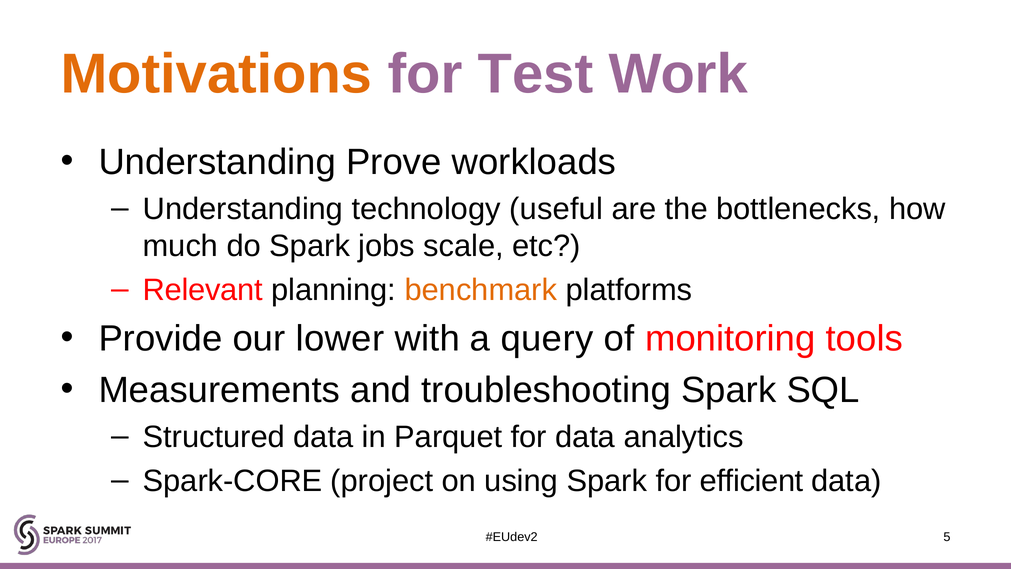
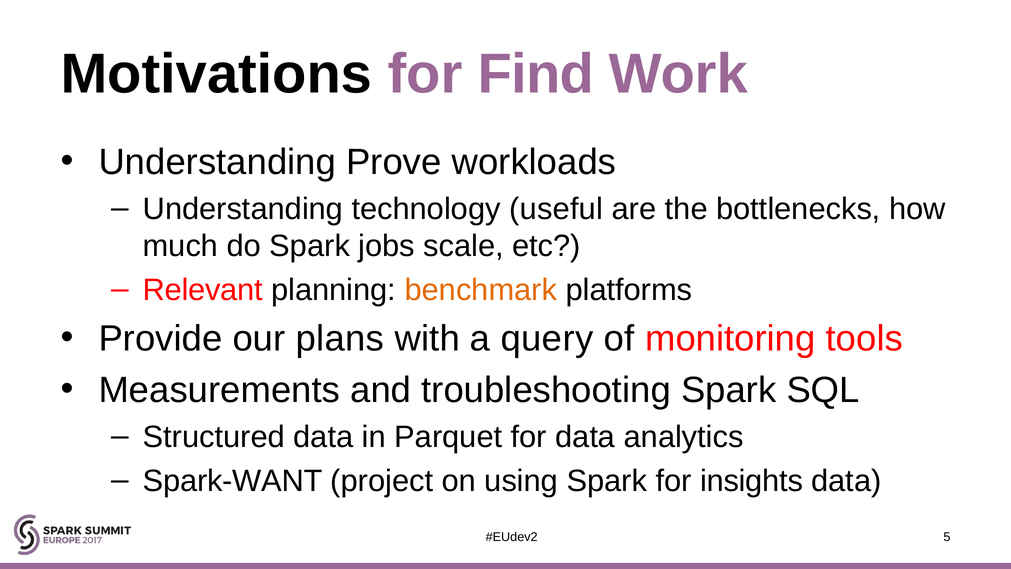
Motivations colour: orange -> black (216, 74)
Test: Test -> Find (536, 74)
lower: lower -> plans (340, 339)
Spark-CORE: Spark-CORE -> Spark-WANT (233, 481)
efficient: efficient -> insights (752, 481)
